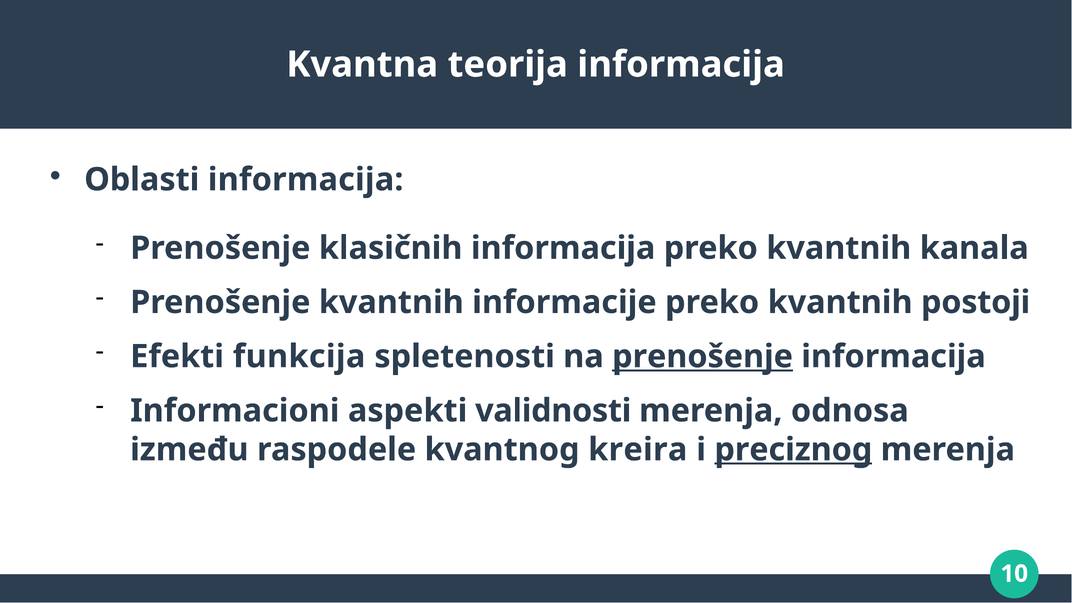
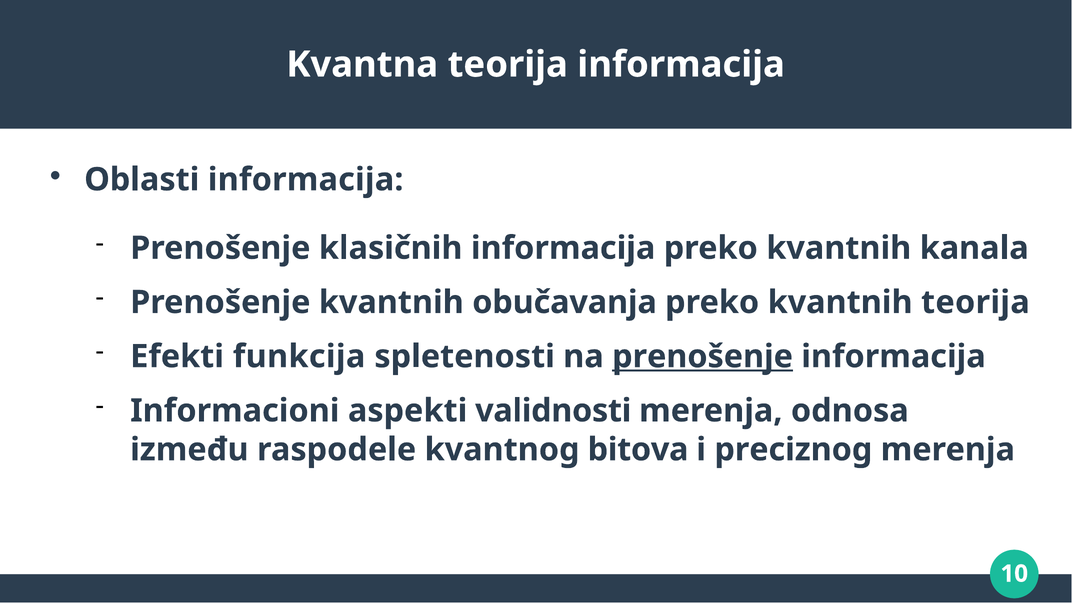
informacije: informacije -> obučavanja (565, 302)
kvantnih postoji: postoji -> teorija (975, 302)
kreira: kreira -> bitova (638, 450)
preciznog underline: present -> none (793, 450)
